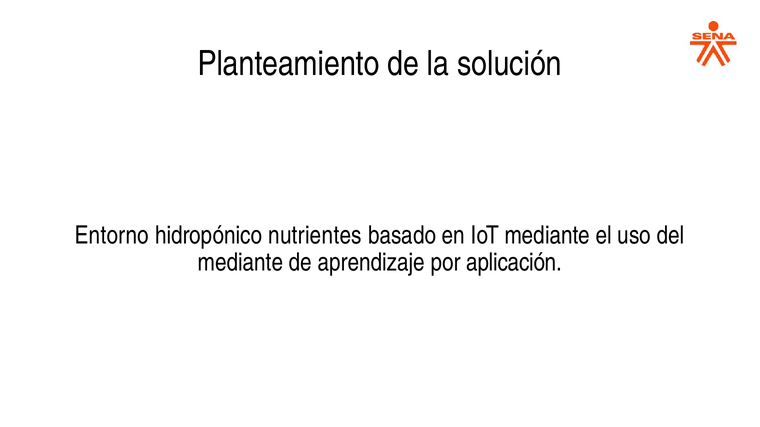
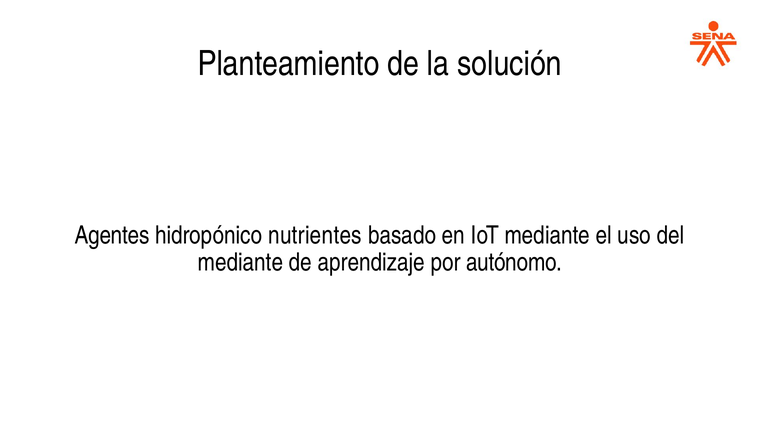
Entorno: Entorno -> Agentes (112, 236)
aplicación: aplicación -> autónomo (514, 263)
